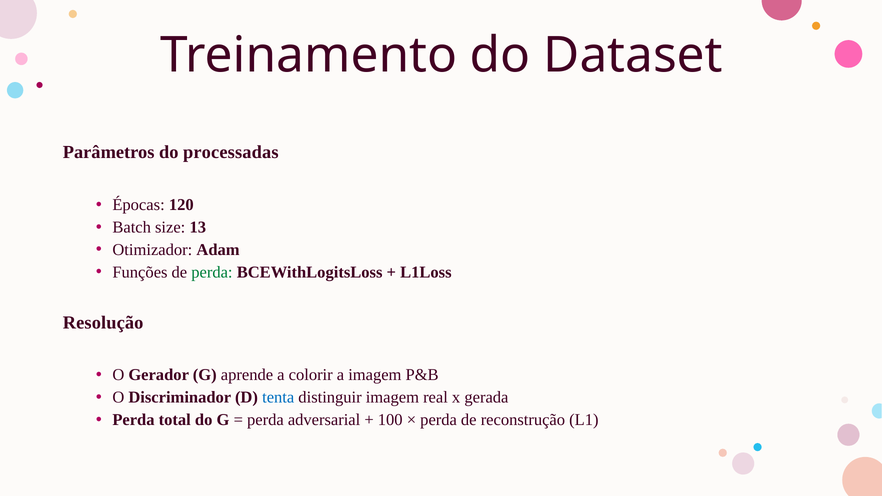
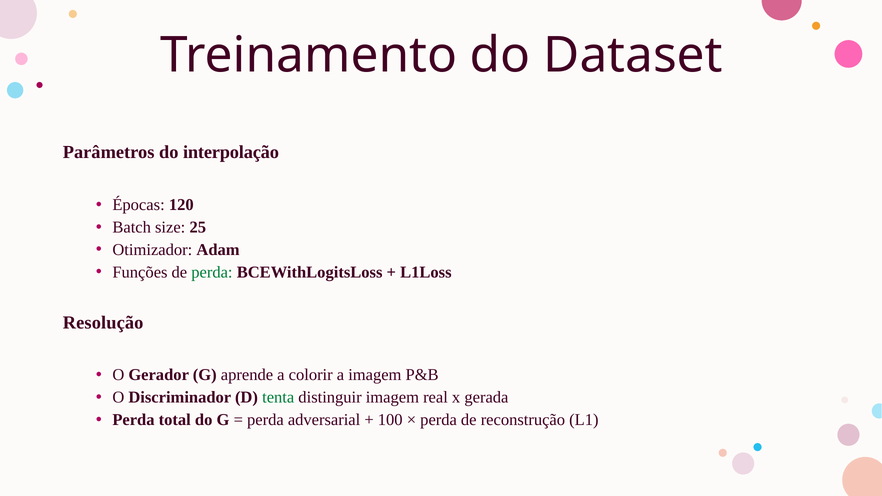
processadas: processadas -> interpolação (231, 152)
13: 13 -> 25 (198, 227)
tenta colour: blue -> green (278, 398)
